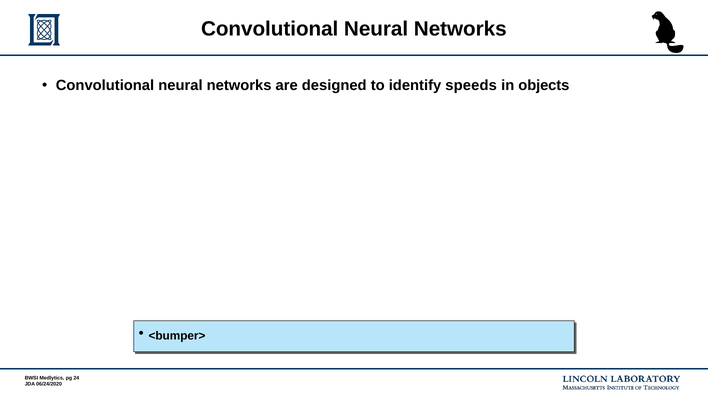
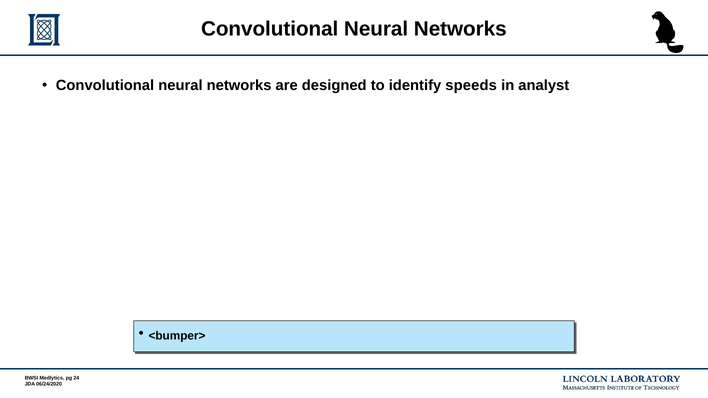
objects: objects -> analyst (544, 85)
